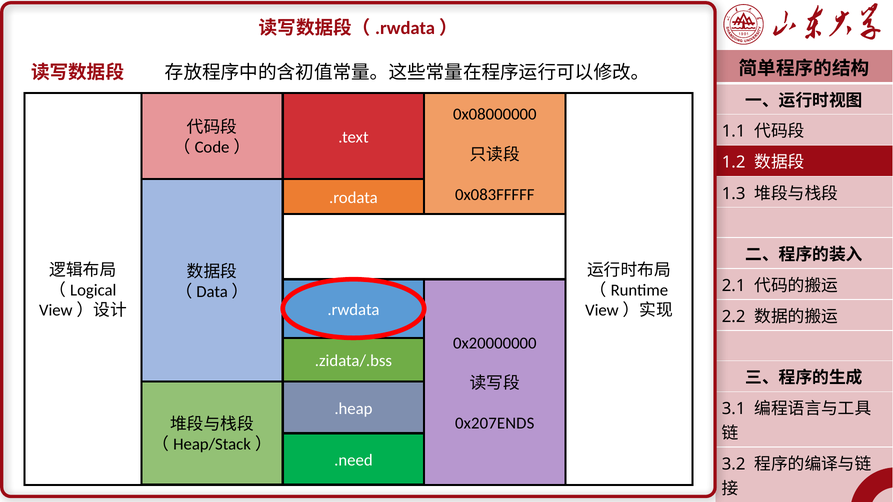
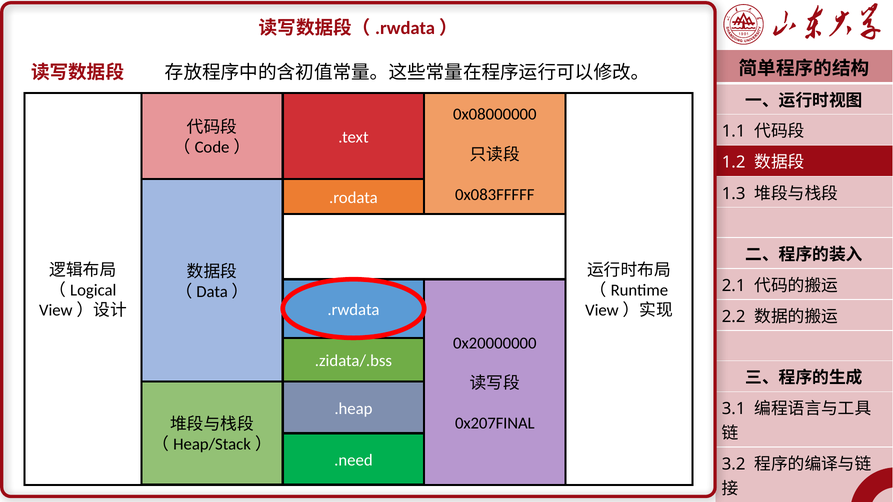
0x207ENDS: 0x207ENDS -> 0x207FINAL (495, 424)
